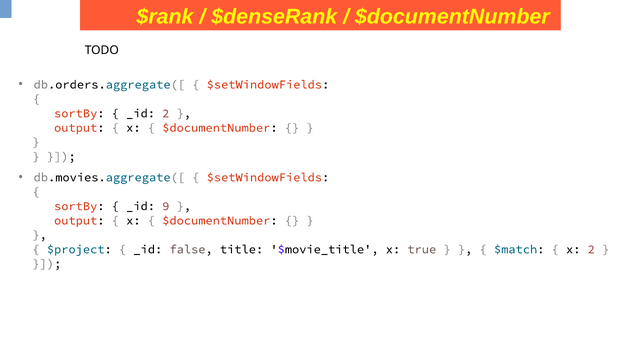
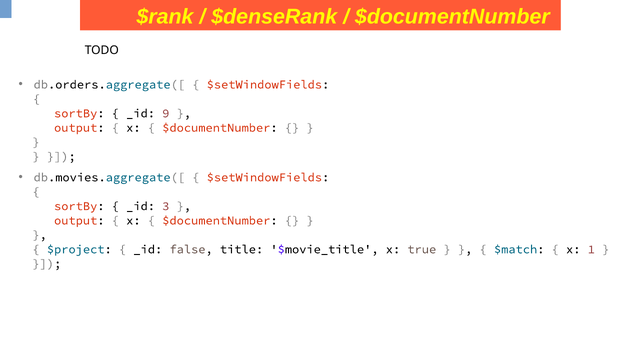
_id 2: 2 -> 9 (166, 114)
9: 9 -> 3 (166, 206)
x 2: 2 -> 1 (591, 250)
